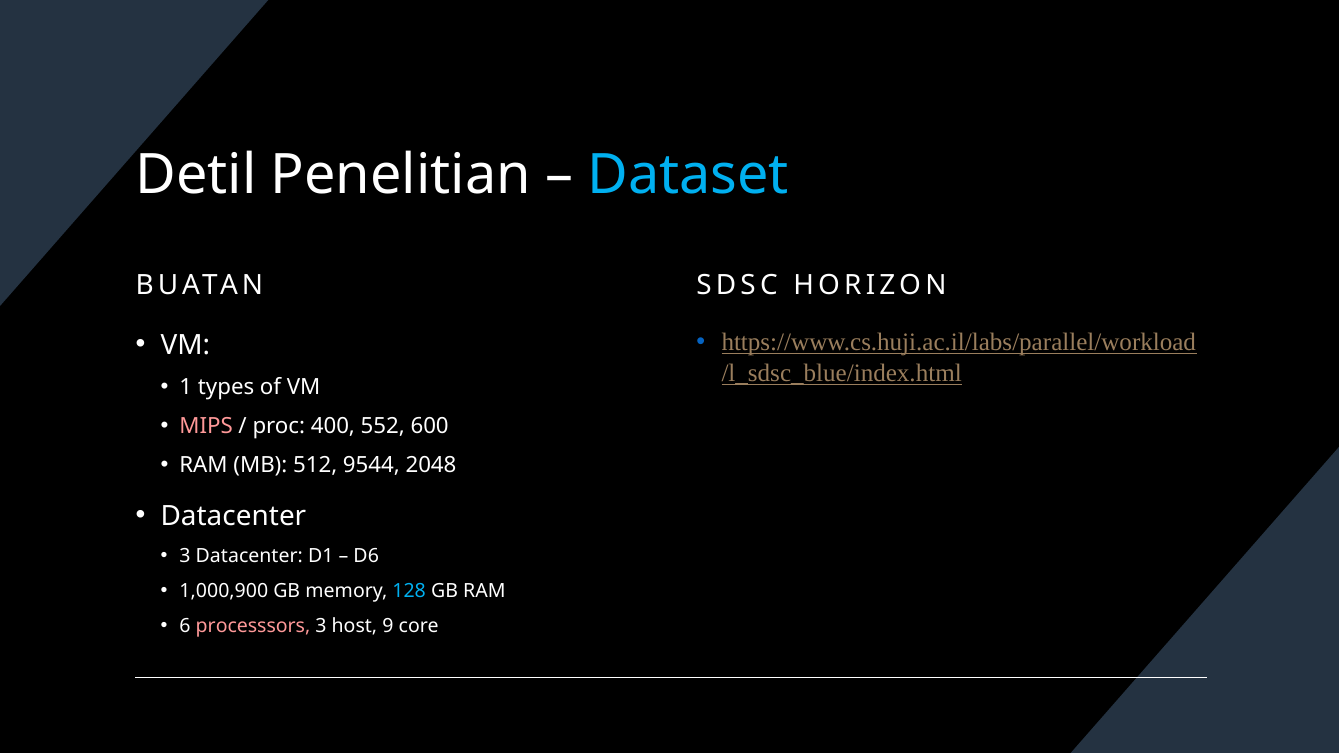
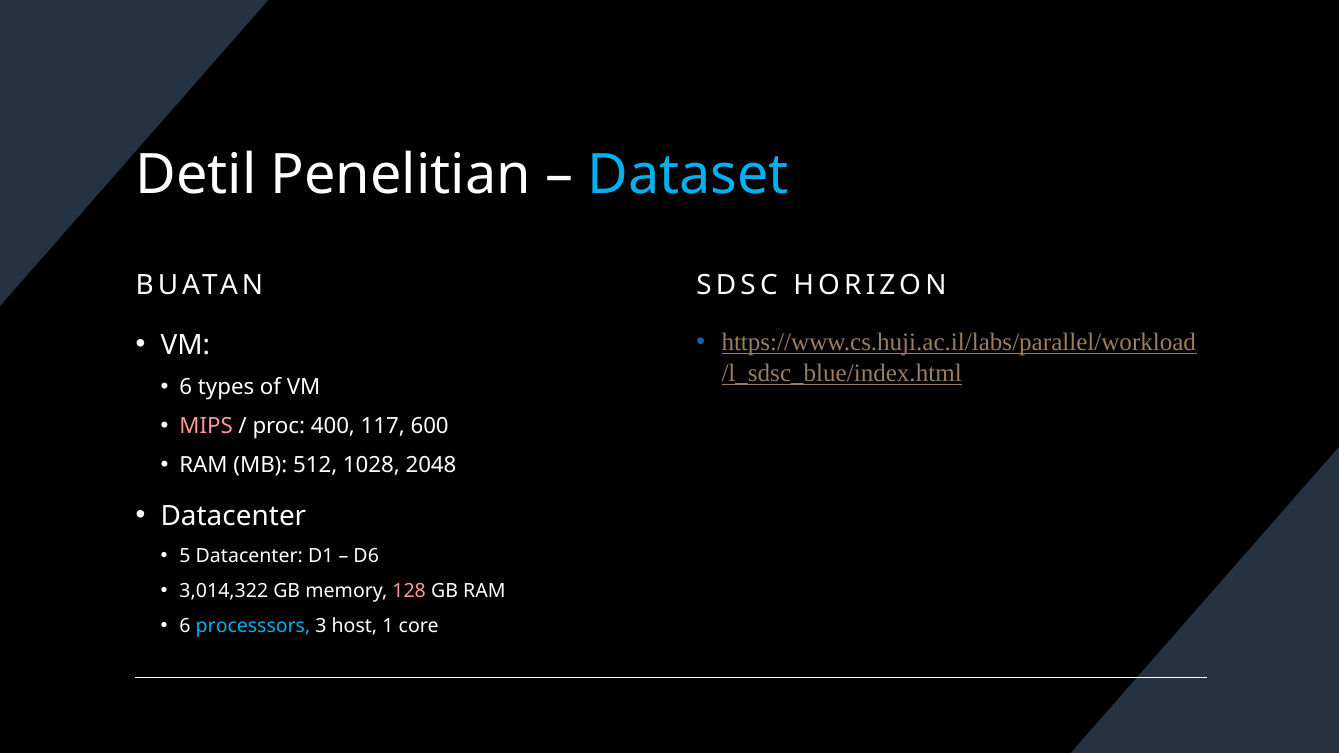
1: 1 -> 6 (186, 387)
552: 552 -> 117 (383, 426)
9544: 9544 -> 1028 (371, 465)
3: 3 -> 5 (185, 556)
1,000,900: 1,000,900 -> 3,014,322 (224, 591)
128 colour: light blue -> pink (409, 591)
processsors colour: pink -> light blue (253, 626)
9: 9 -> 1 (388, 626)
